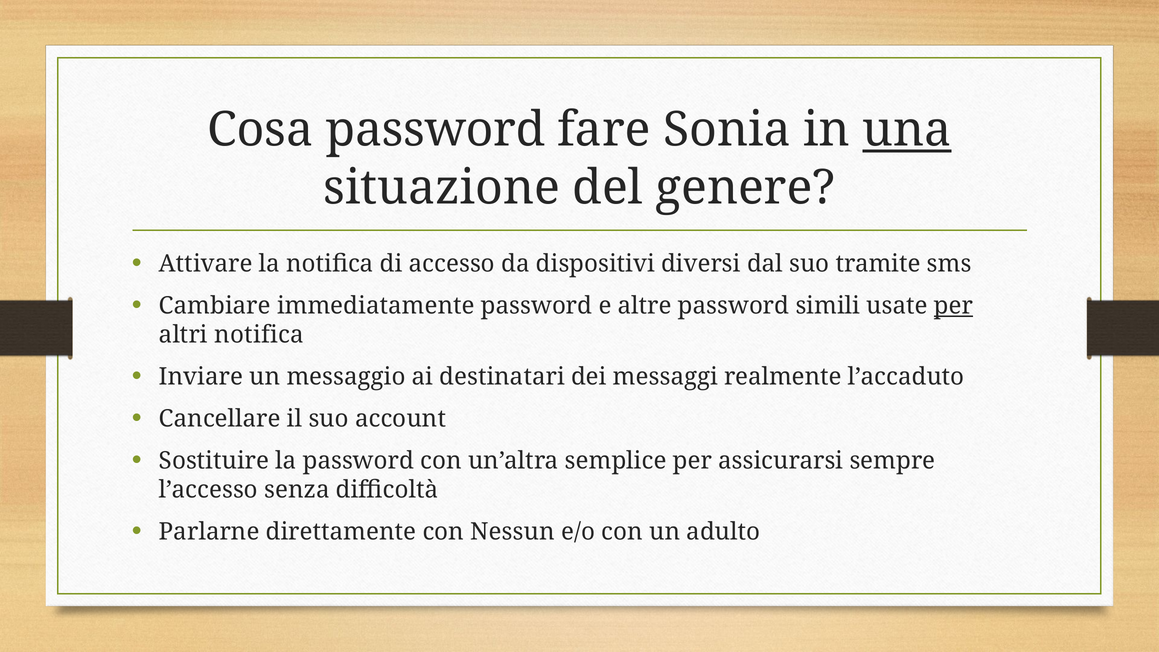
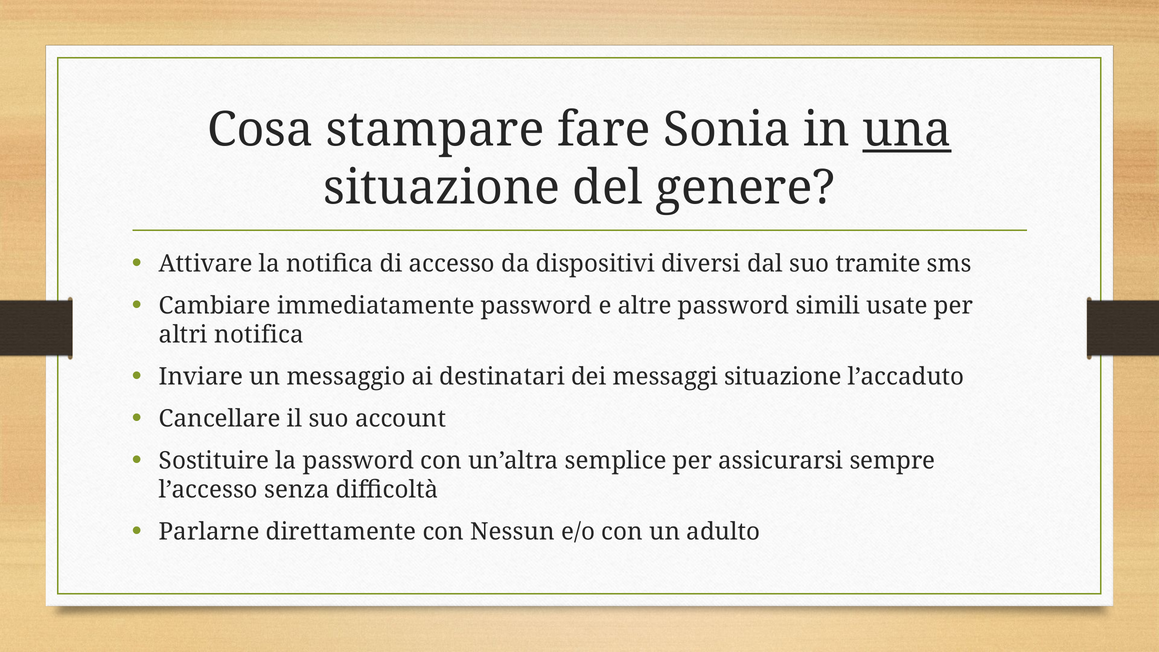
Cosa password: password -> stampare (435, 130)
per underline: present -> none (953, 306)
messaggi realmente: realmente -> situazione (783, 377)
